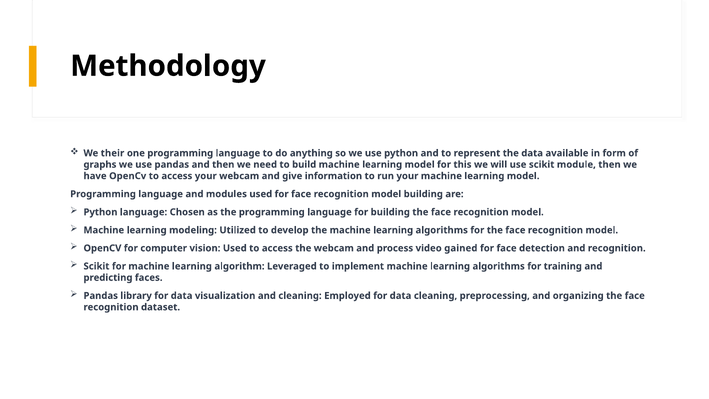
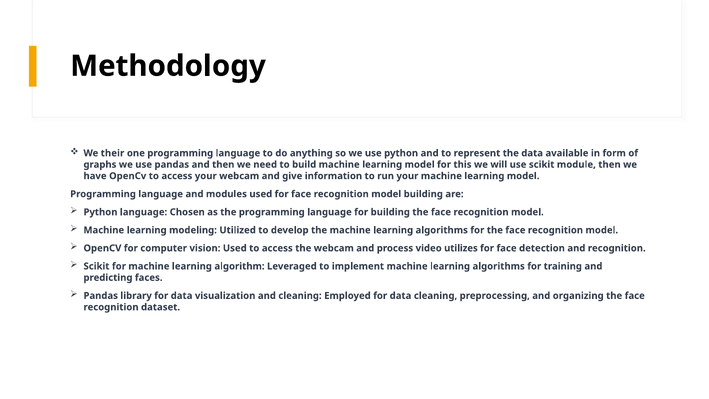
gained: gained -> utilizes (461, 248)
